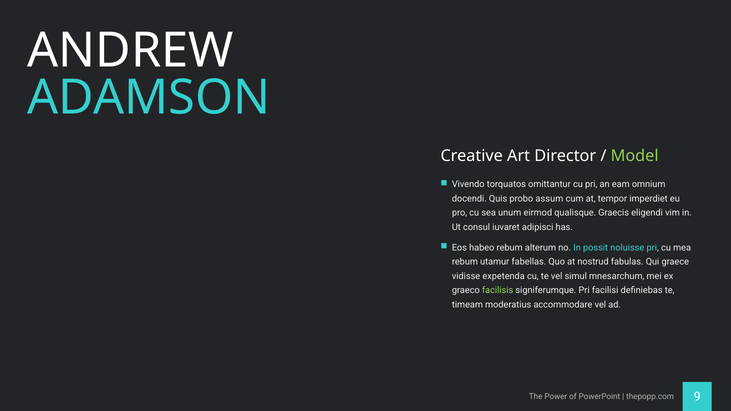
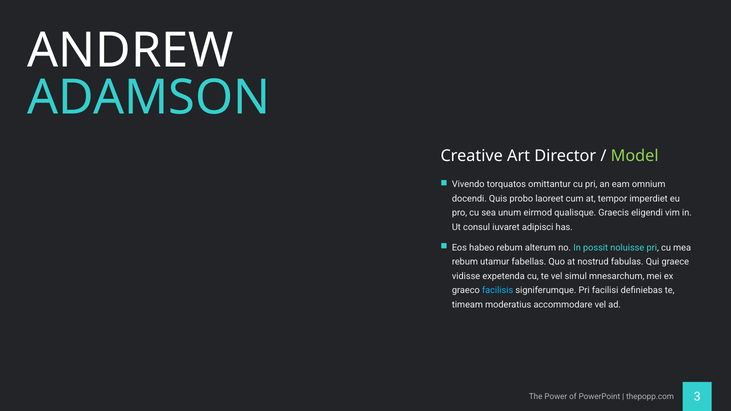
assum: assum -> laoreet (549, 199)
facilisis colour: light green -> light blue (498, 290)
9: 9 -> 3 (697, 397)
